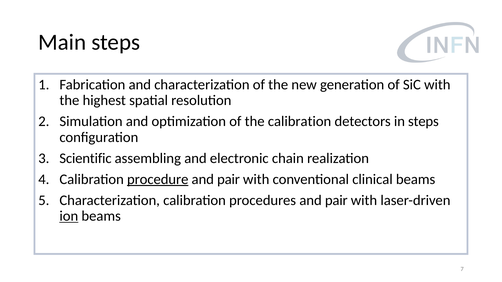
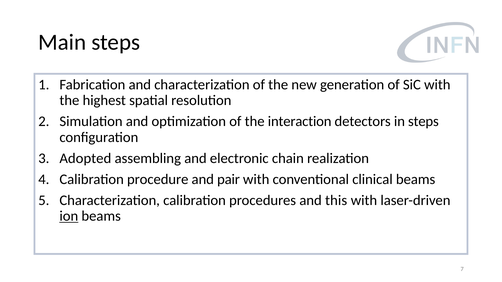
the calibration: calibration -> interaction (300, 122)
Scientific: Scientific -> Adopted (85, 158)
procedure underline: present -> none (158, 179)
procedures and pair: pair -> this (336, 200)
